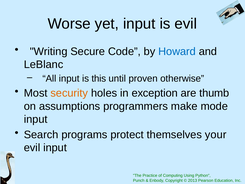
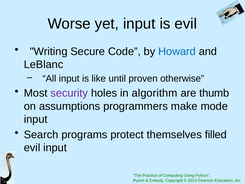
this: this -> like (99, 79)
security colour: orange -> purple (69, 93)
exception: exception -> algorithm (155, 93)
your: your -> filled (216, 134)
